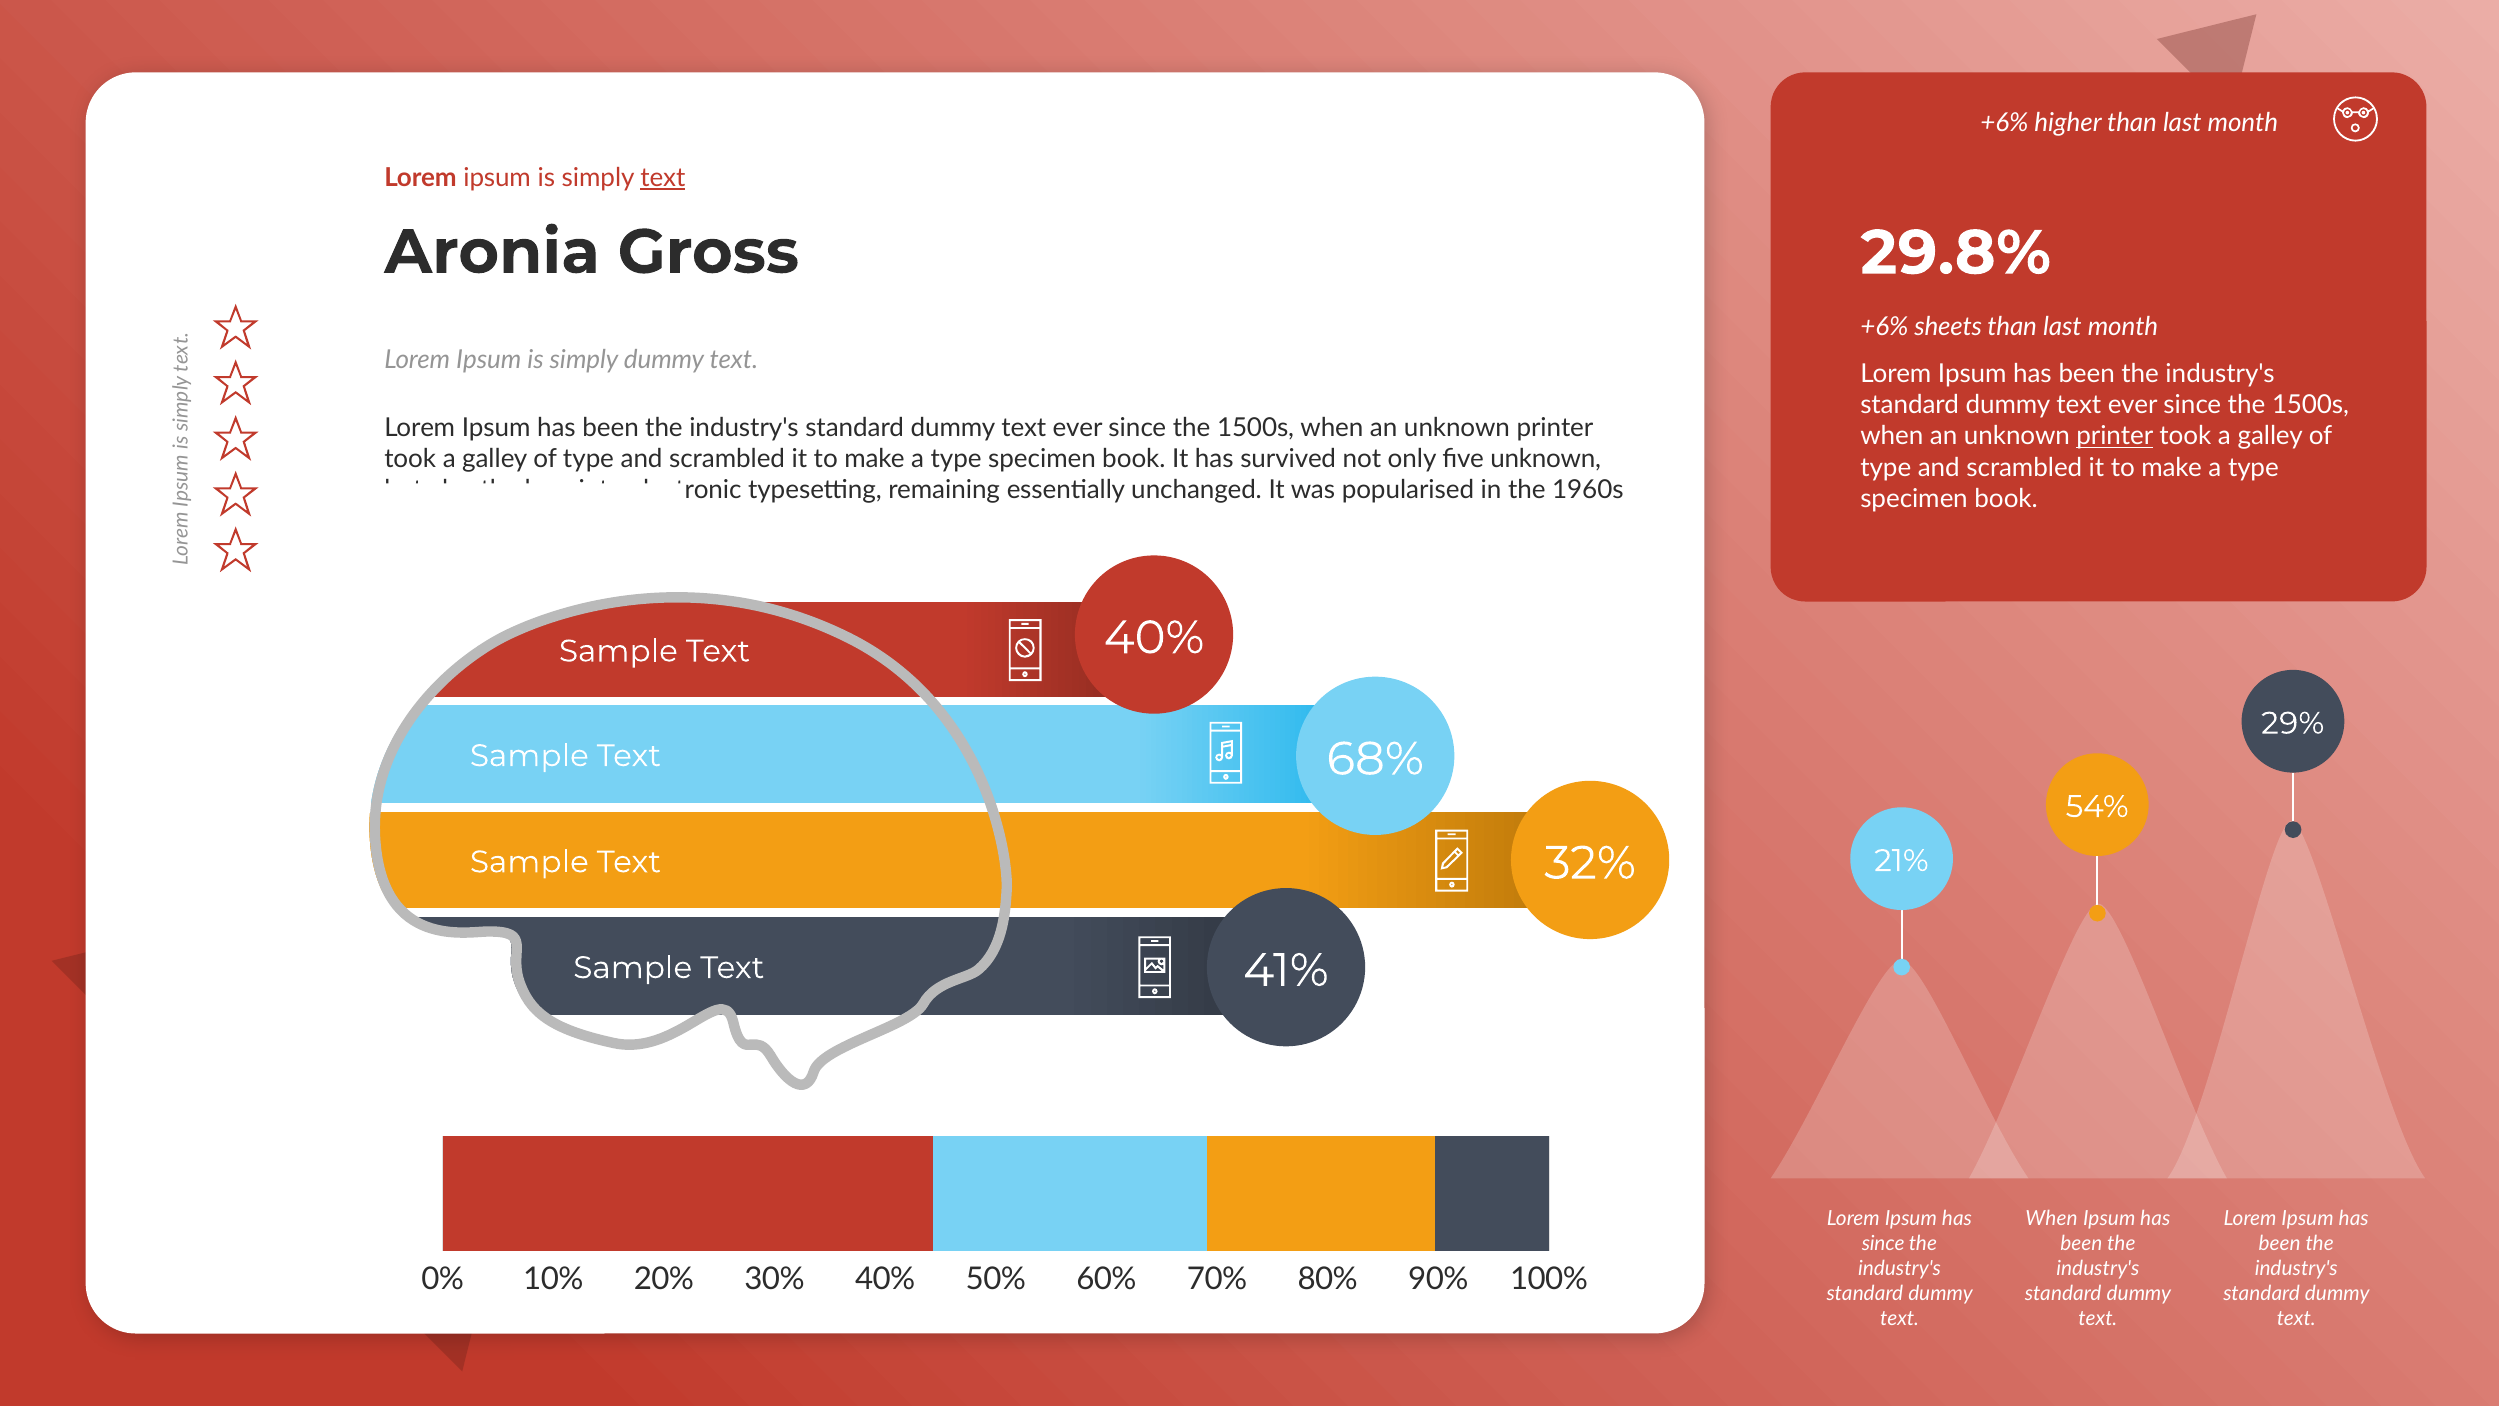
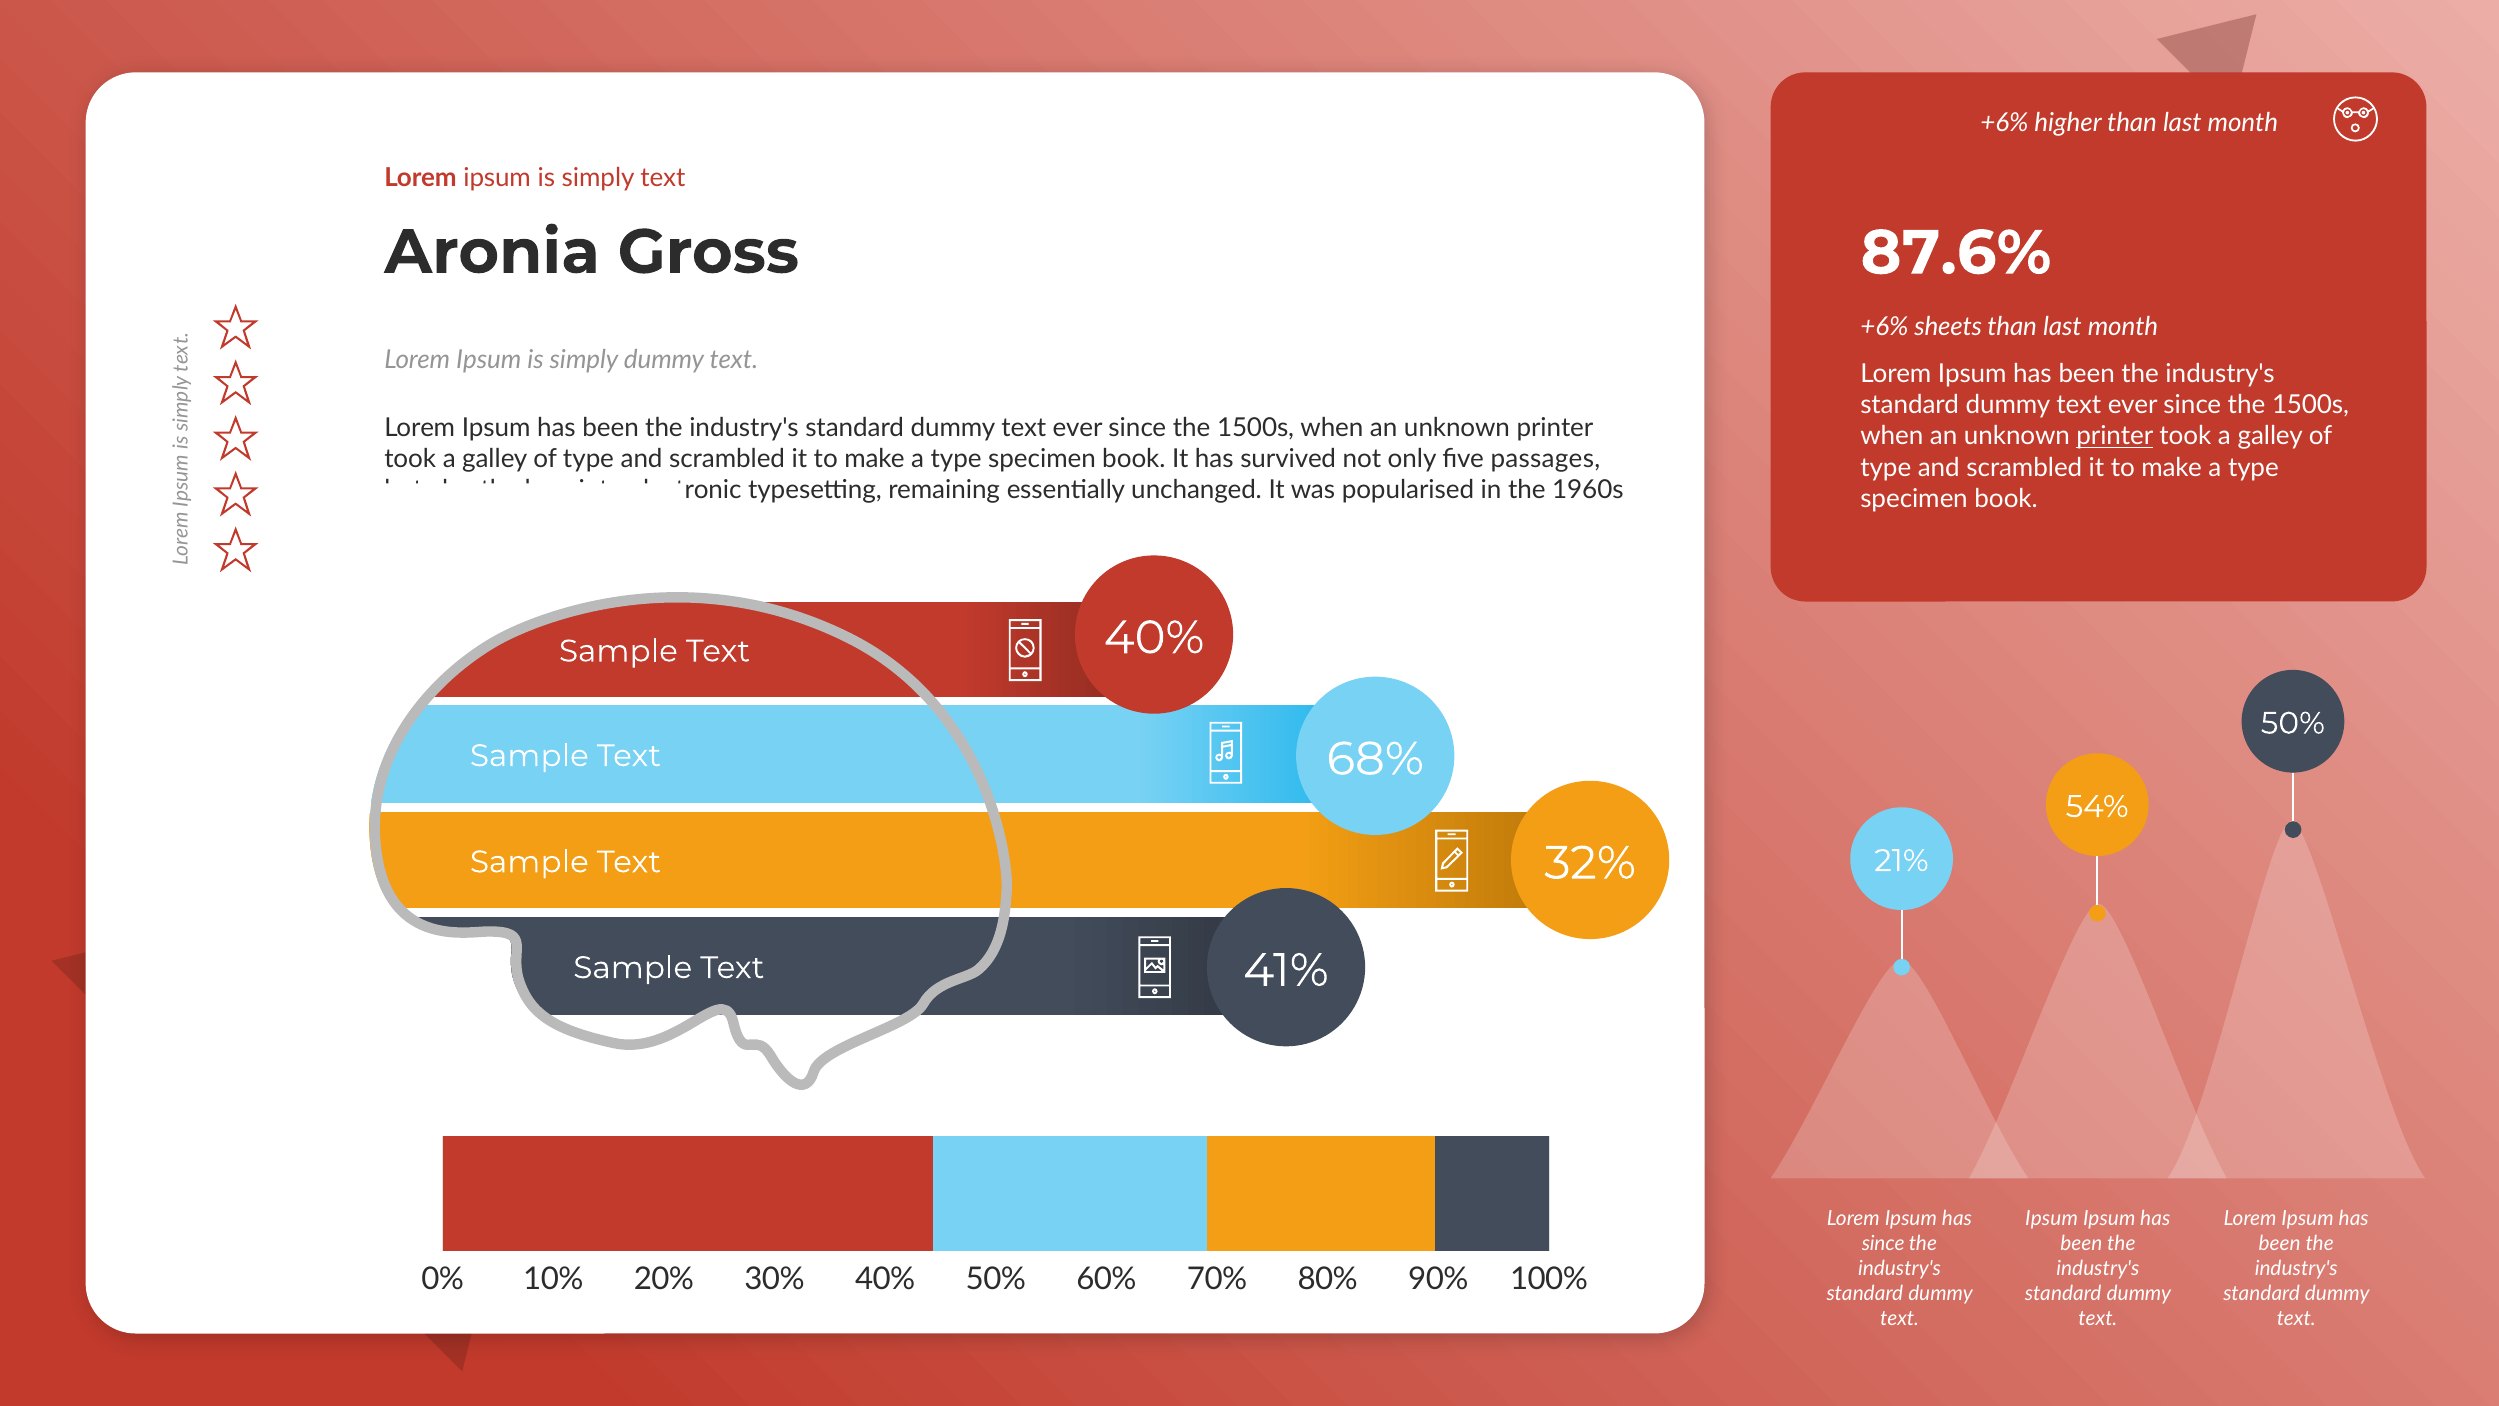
text underline: present -> none (663, 178)
29.8%: 29.8% -> 87.6% (1956, 253)
five unknown: unknown -> passages (1545, 459)
29%: 29% -> 50% (2293, 723)
When: When -> Ipsum (2052, 1219)
